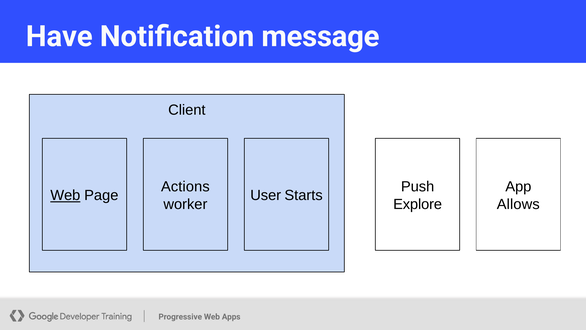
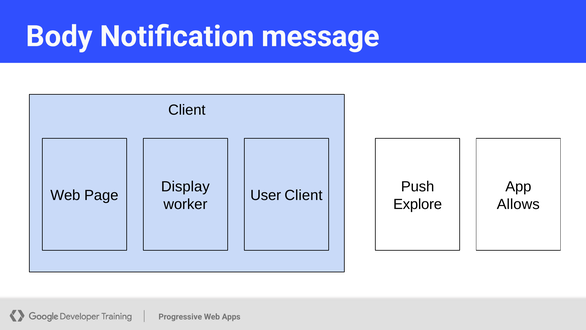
Have: Have -> Body (59, 36)
Actions: Actions -> Display (185, 186)
Web underline: present -> none (65, 195)
User Starts: Starts -> Client (303, 195)
